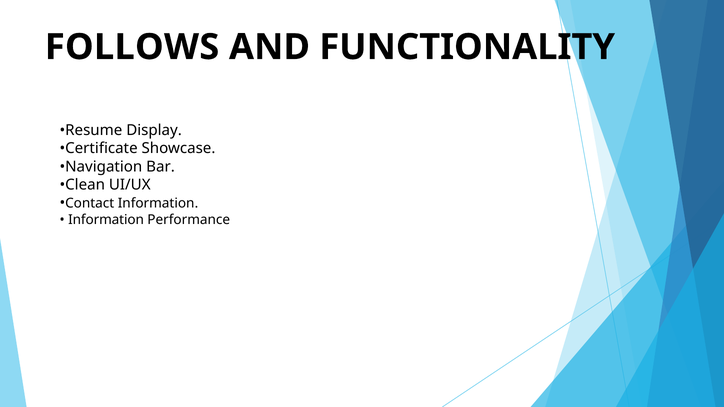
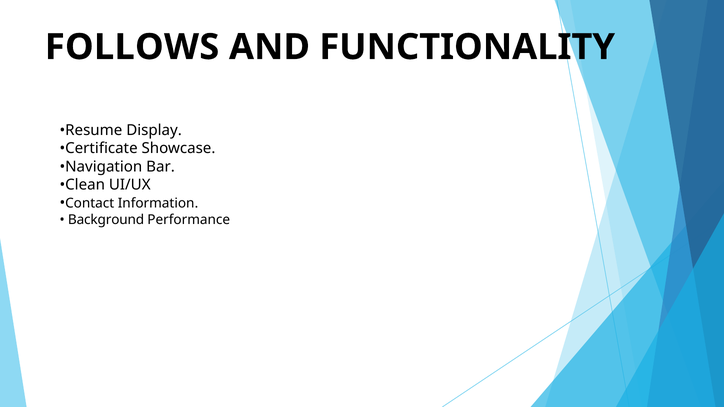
Information: Information -> Background (106, 220)
